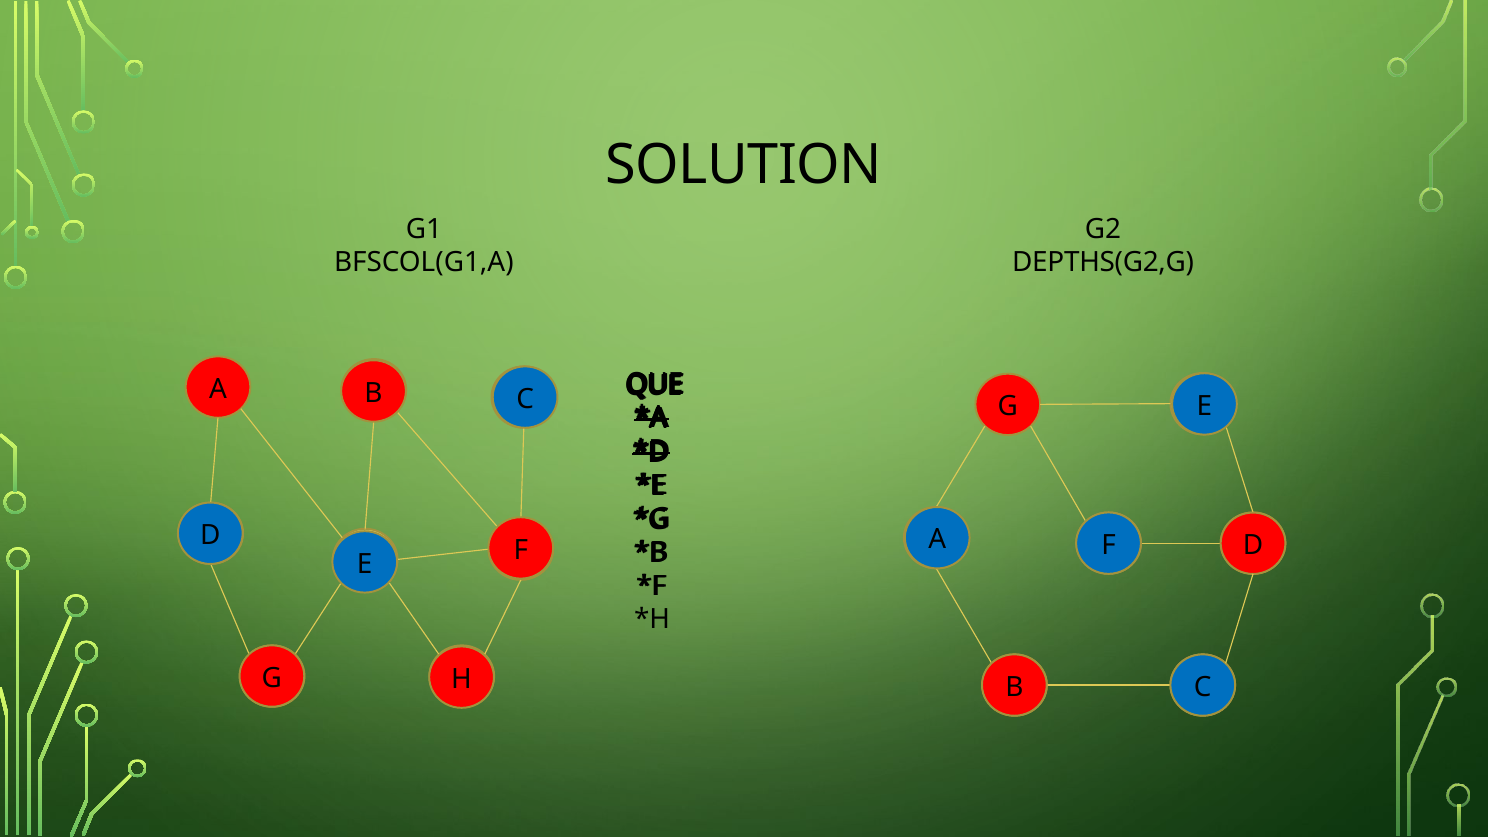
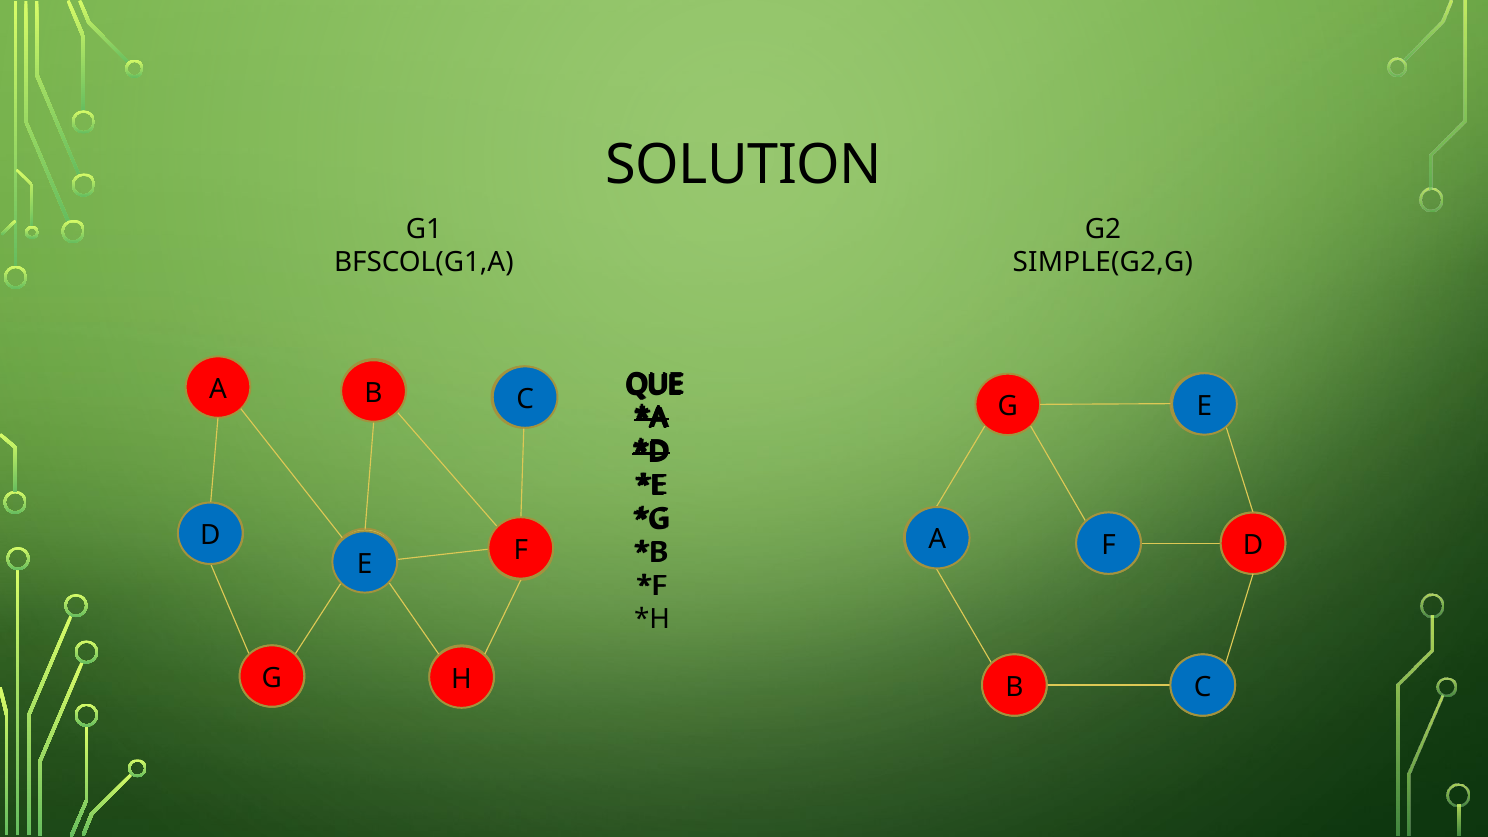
DEPTHS(G2,G: DEPTHS(G2,G -> SIMPLE(G2,G (1103, 263)
